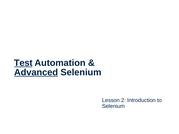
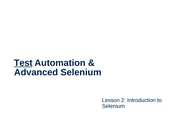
Advanced underline: present -> none (36, 72)
